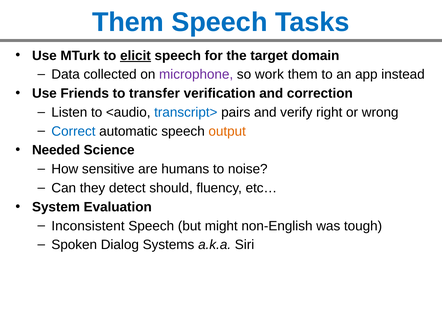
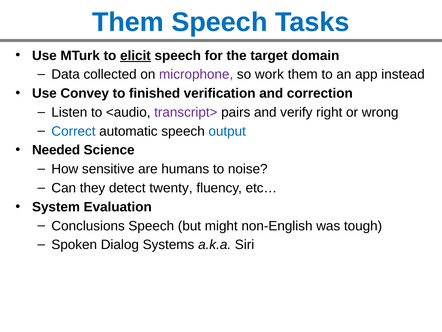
Friends: Friends -> Convey (85, 93)
transfer: transfer -> finished (155, 93)
transcript> colour: blue -> purple (186, 112)
output colour: orange -> blue (227, 131)
should: should -> twenty (171, 188)
Inconsistent: Inconsistent -> Conclusions (88, 226)
